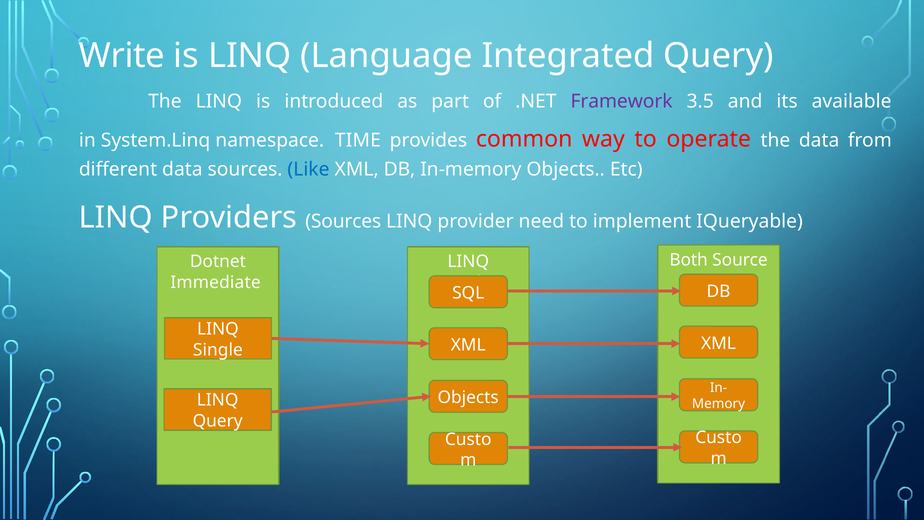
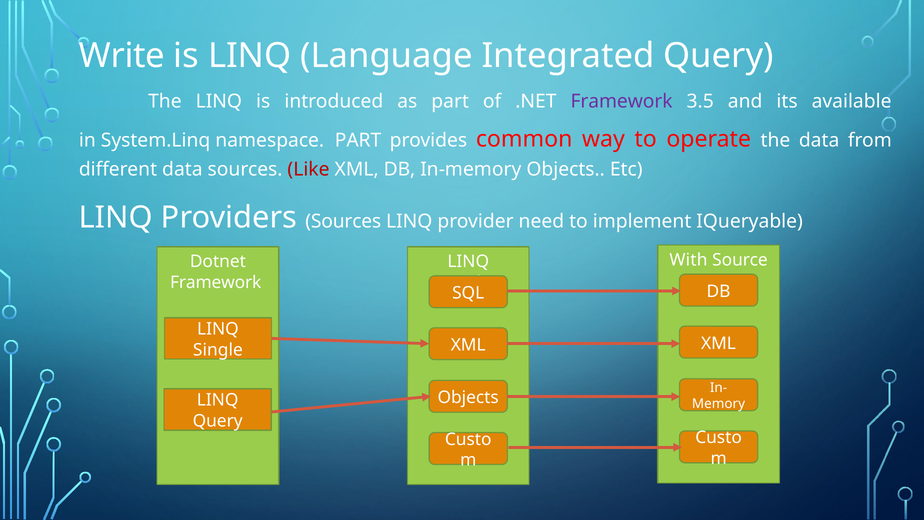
namespace TIME: TIME -> PART (358, 140)
Like colour: blue -> red (309, 169)
Both: Both -> With (688, 260)
Immediate: Immediate -> Framework (216, 282)
